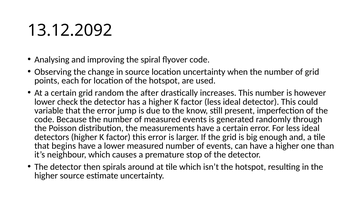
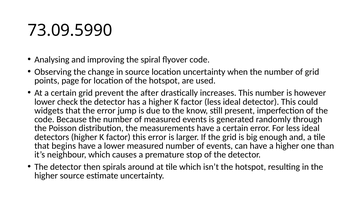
13.12.2092: 13.12.2092 -> 73.09.5990 (70, 30)
each: each -> page (70, 81)
random: random -> prevent (109, 93)
variable: variable -> widgets (49, 110)
